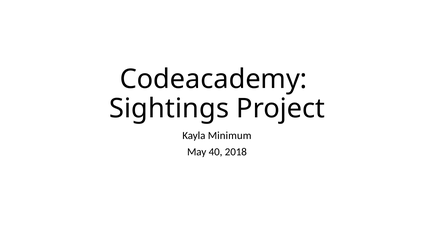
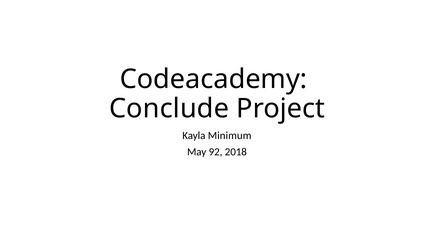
Sightings: Sightings -> Conclude (169, 108)
40: 40 -> 92 (216, 152)
